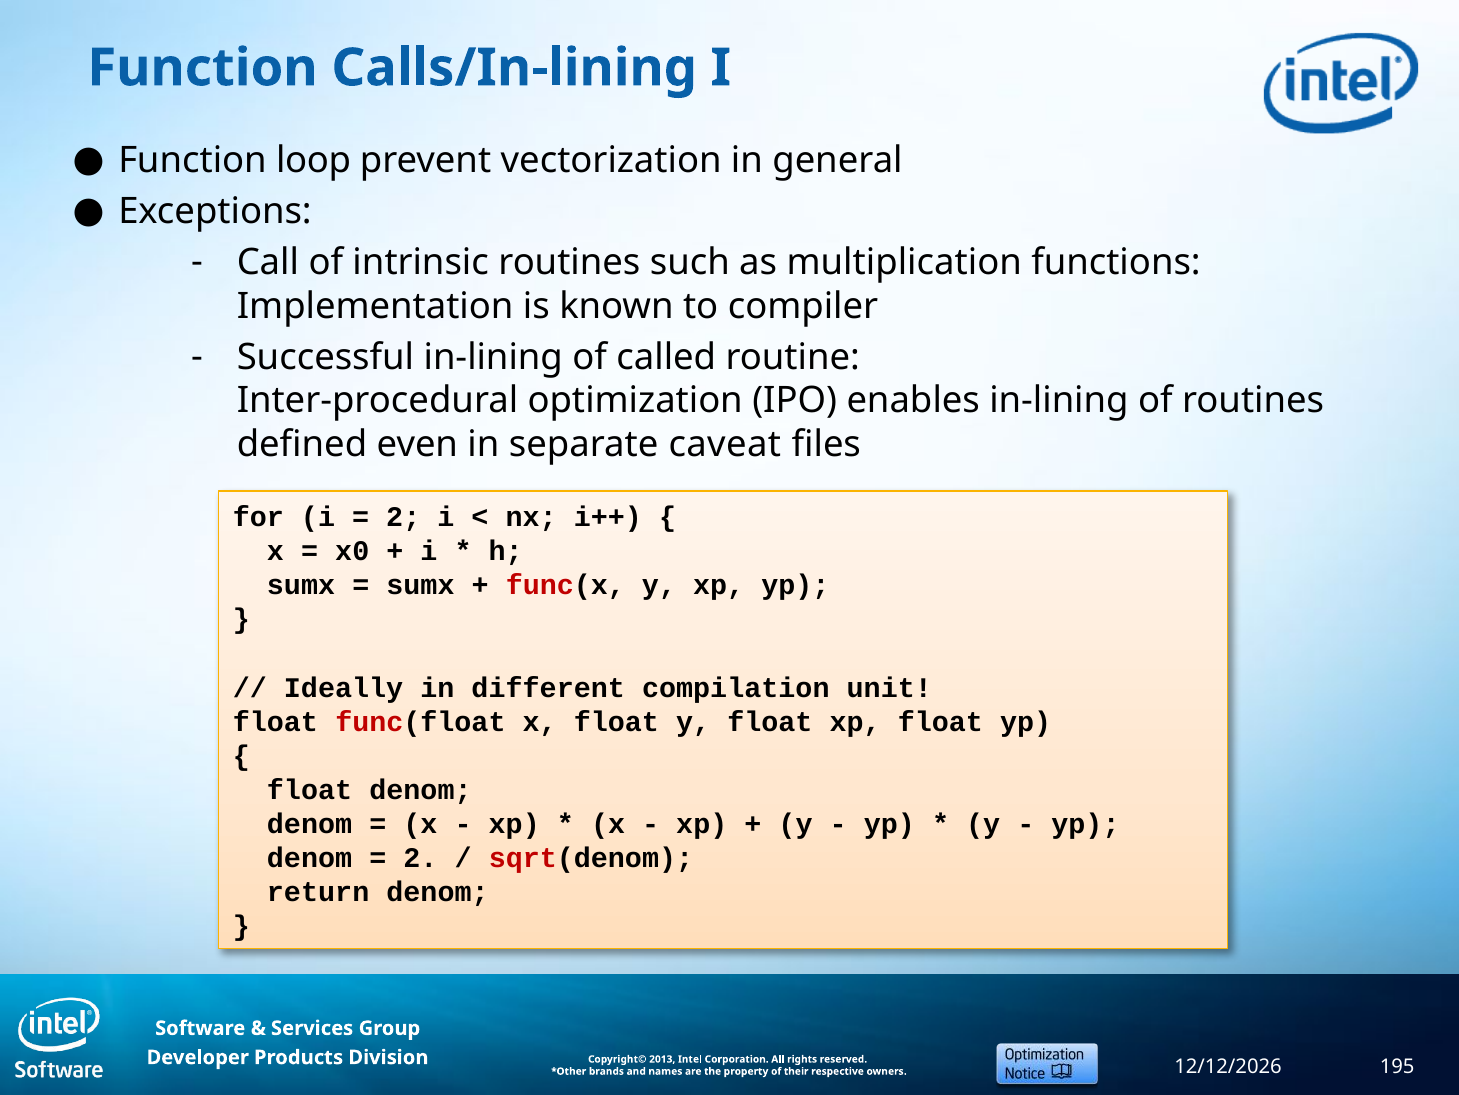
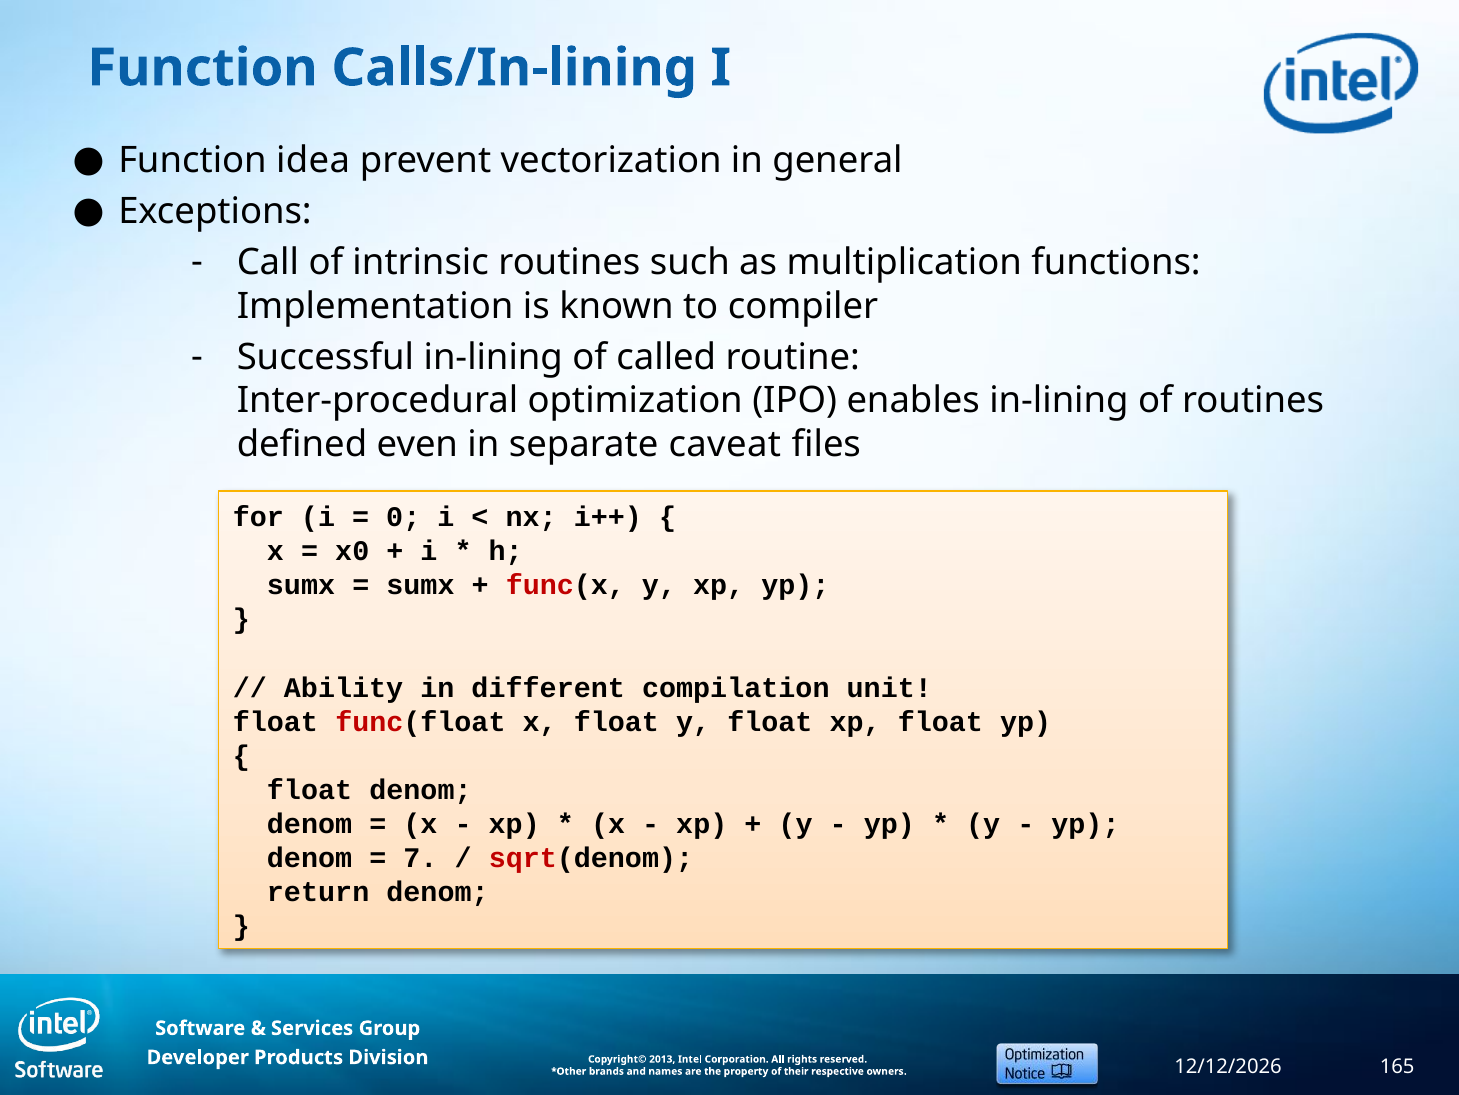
loop: loop -> idea (313, 160)
2: 2 -> 0 (403, 517)
Ideally: Ideally -> Ability (344, 687)
2: 2 -> 7 (420, 857)
195: 195 -> 165 (1397, 1066)
